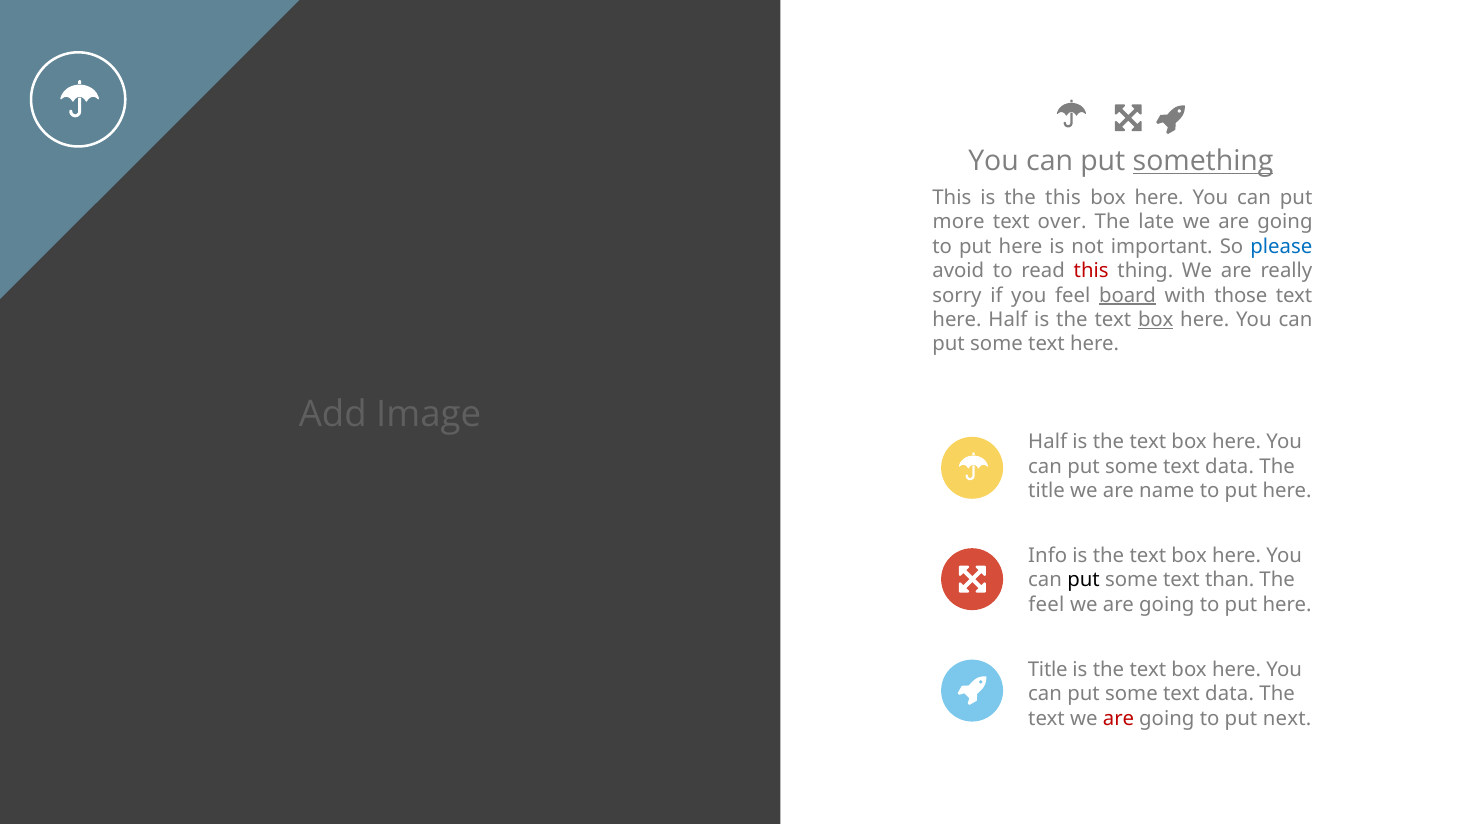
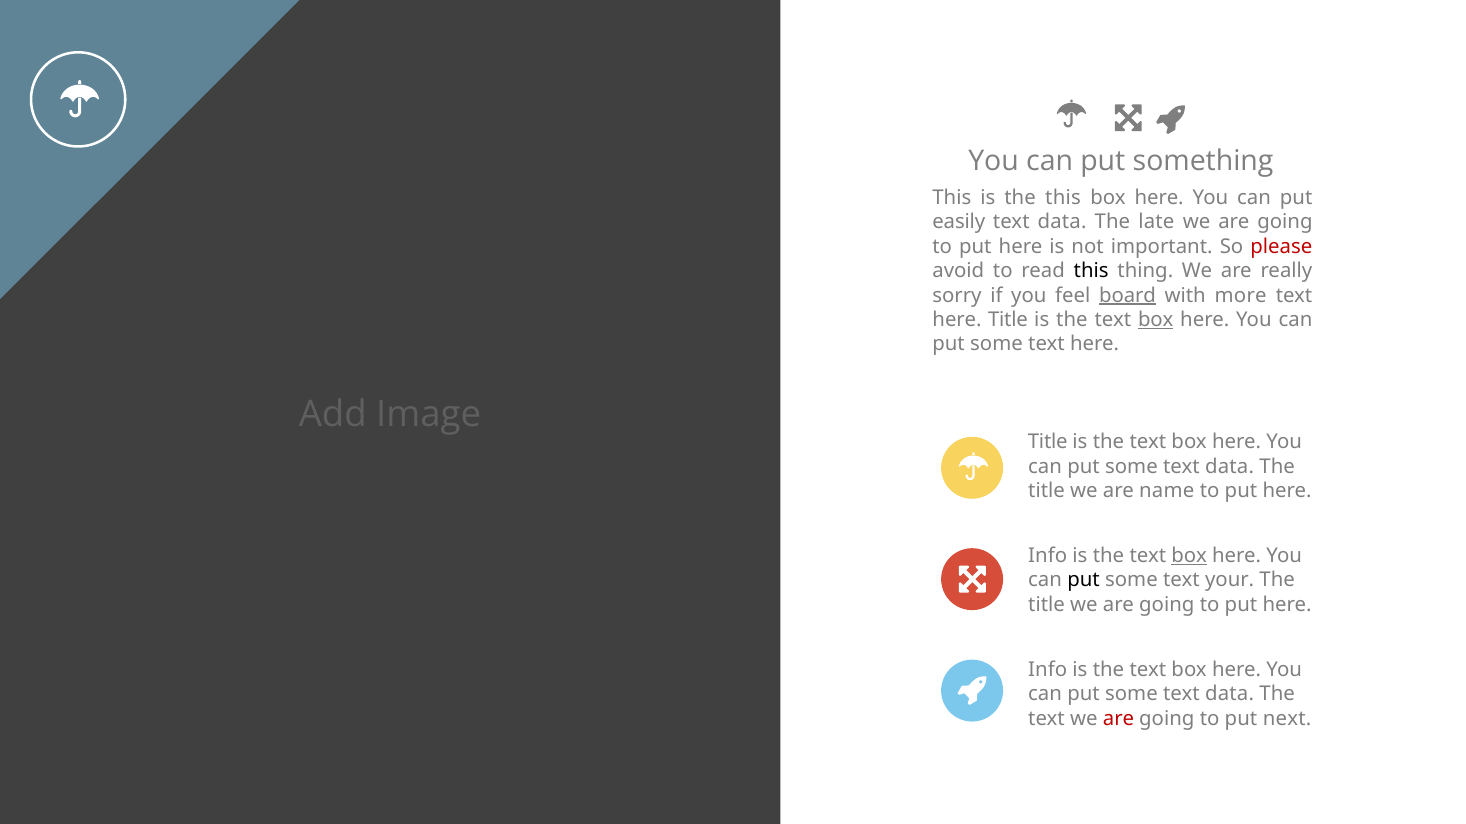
something underline: present -> none (1203, 161)
more: more -> easily (959, 222)
over: over -> data (1062, 222)
please colour: blue -> red (1281, 247)
this colour: red -> black (1091, 271)
those: those -> more (1241, 296)
Half: Half -> Title (1008, 320)
Half: Half -> Title (1048, 442)
box underline: none -> present (1189, 556)
than: than -> your (1230, 581)
feel: feel -> title (1046, 605)
Title: Title -> Info (1048, 670)
